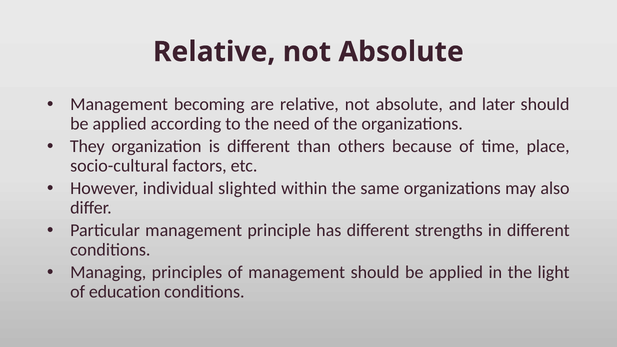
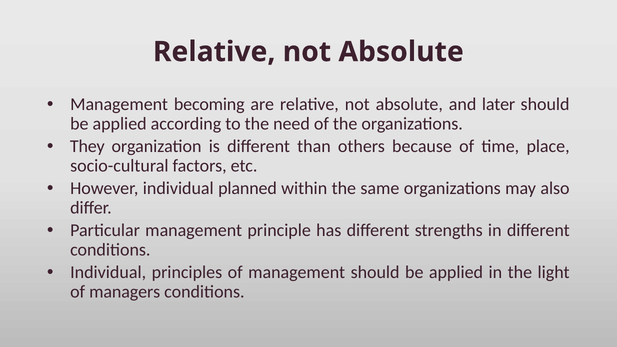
slighted: slighted -> planned (248, 188)
Managing: Managing -> Individual (108, 272)
education: education -> managers (125, 292)
